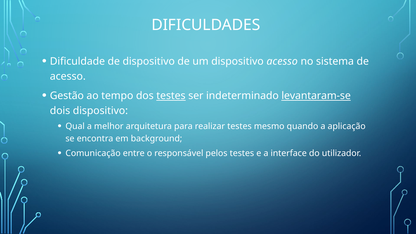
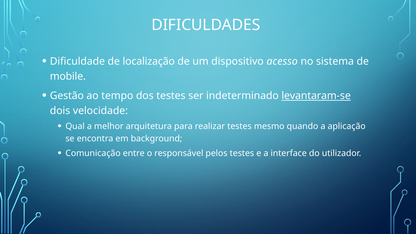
de dispositivo: dispositivo -> localização (149, 61)
acesso: acesso -> mobile (68, 76)
testes underline: present -> none (171, 96)
dois dispositivo: dispositivo -> velocidade (100, 111)
